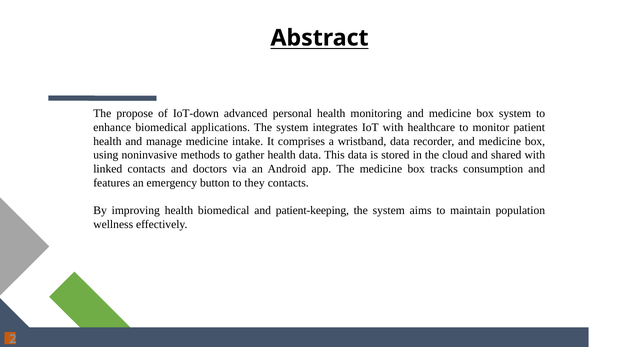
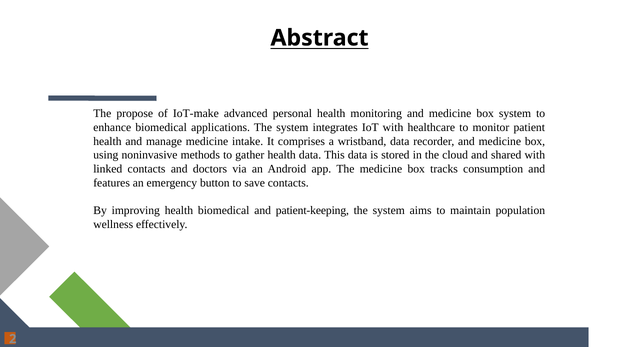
IoT-down: IoT-down -> IoT-make (196, 114)
they: they -> save (255, 183)
